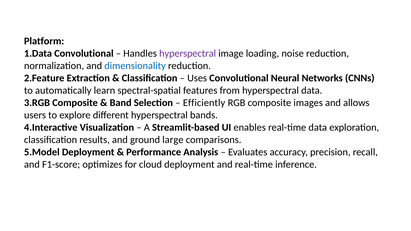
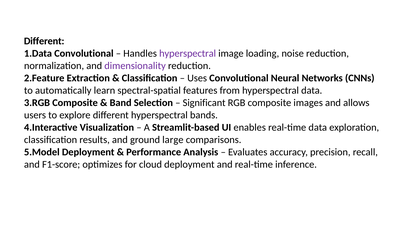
Platform: Platform -> Different (44, 41)
dimensionality colour: blue -> purple (135, 66)
Efficiently: Efficiently -> Significant (204, 103)
